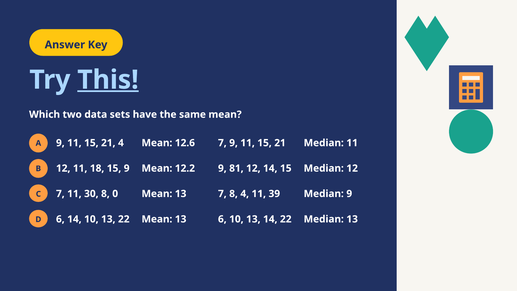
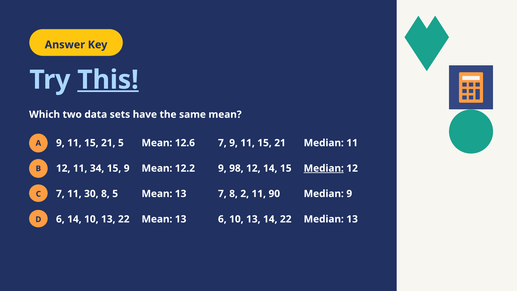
21 4: 4 -> 5 (121, 143)
18: 18 -> 34 (97, 168)
81: 81 -> 98 (236, 168)
Median underline: none -> present (324, 168)
8 0: 0 -> 5 (115, 194)
8 4: 4 -> 2 (245, 194)
39: 39 -> 90 (274, 194)
